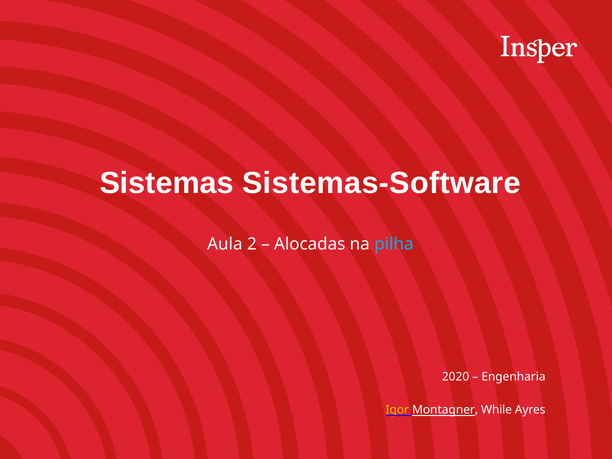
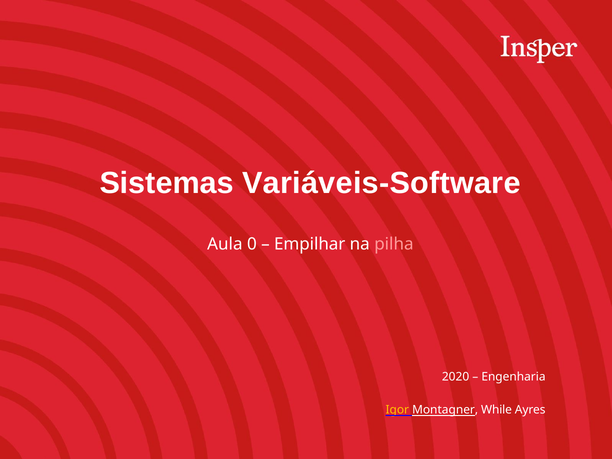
Sistemas-Software: Sistemas-Software -> Variáveis-Software (381, 183)
2: 2 -> 0 (252, 244)
Alocadas: Alocadas -> Empilhar (310, 244)
pilha colour: light blue -> pink (394, 244)
